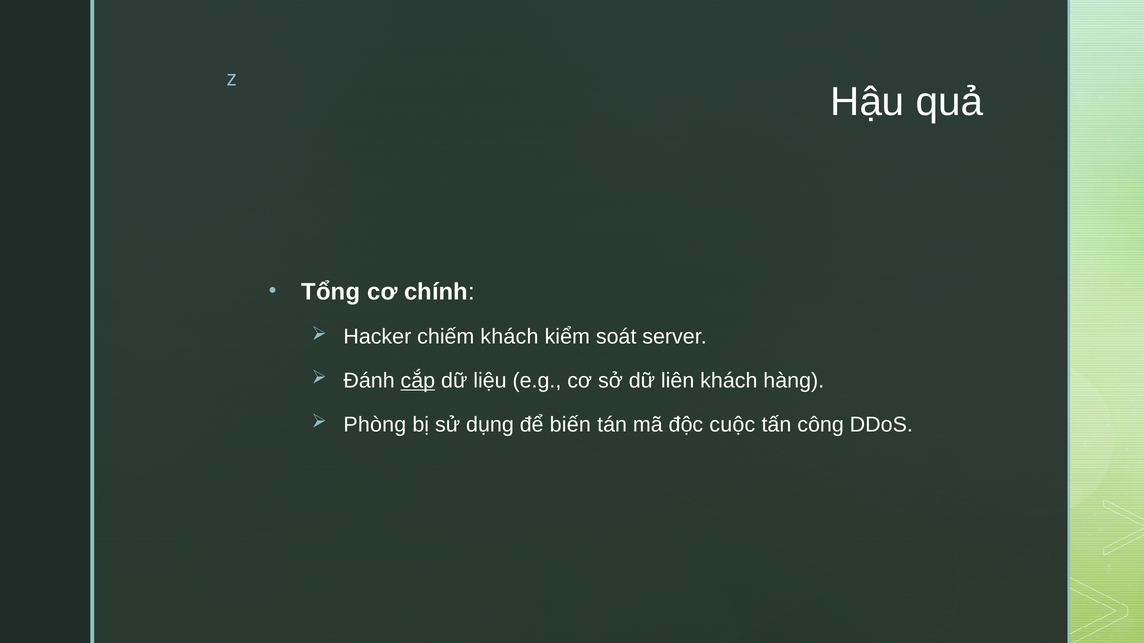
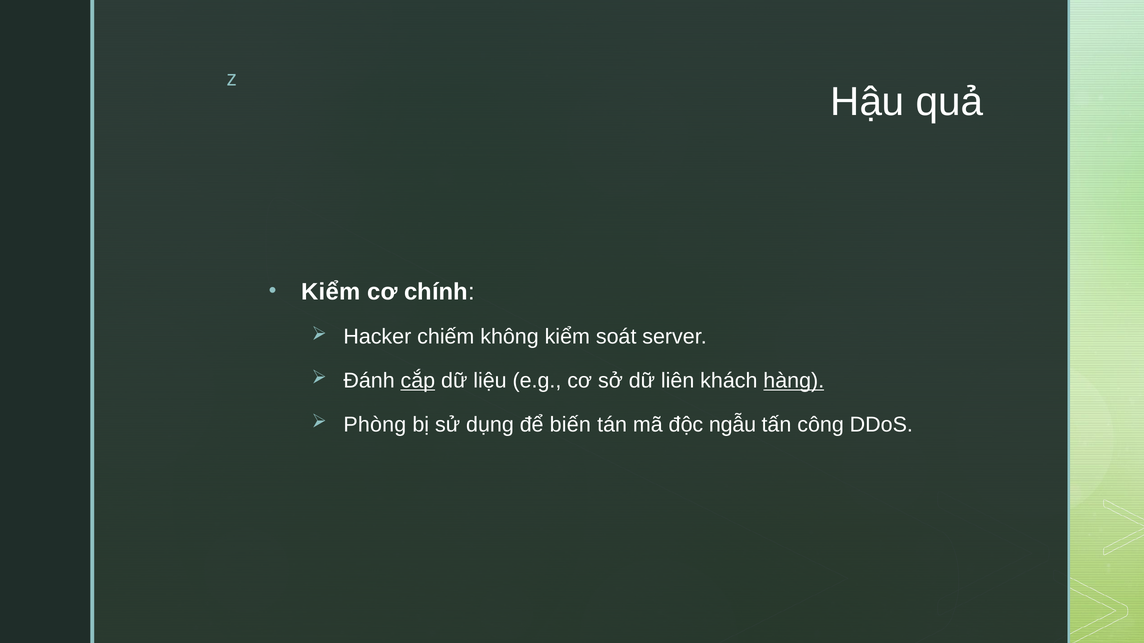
Tổng: Tổng -> Kiểm (331, 292)
chiếm khách: khách -> không (510, 337)
hàng underline: none -> present (794, 381)
cuộc: cuộc -> ngẫu (733, 425)
